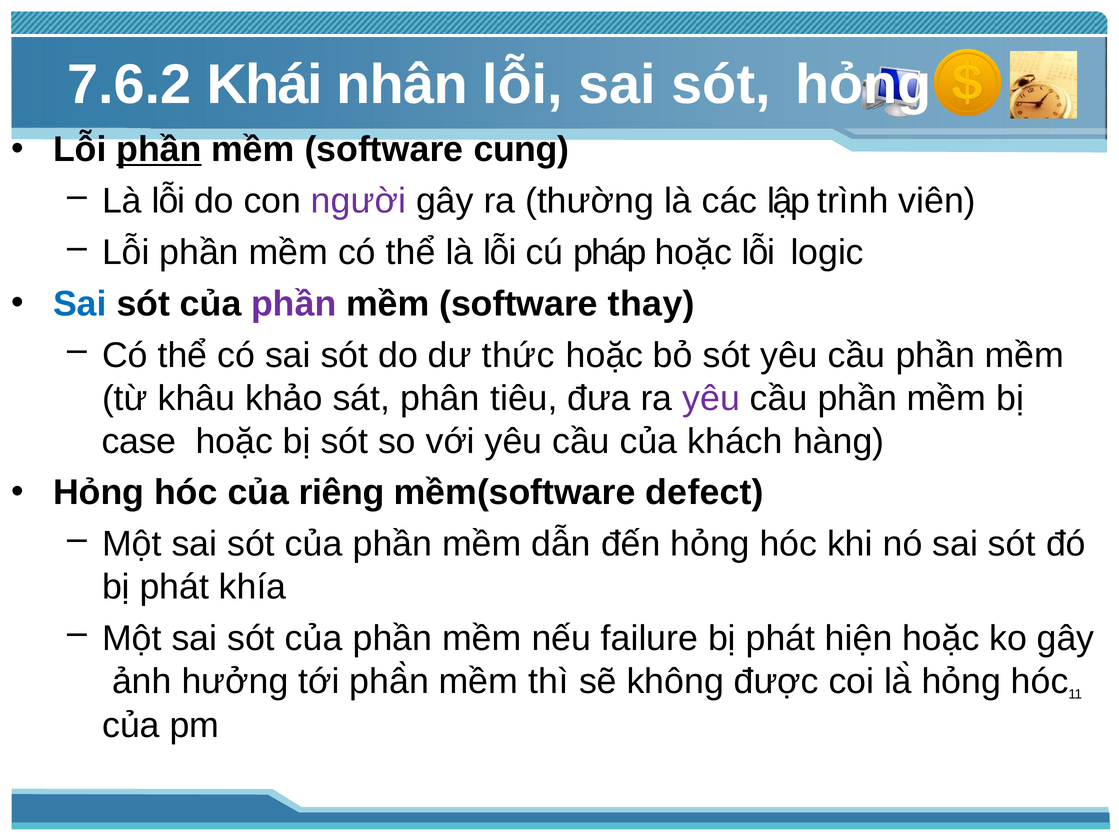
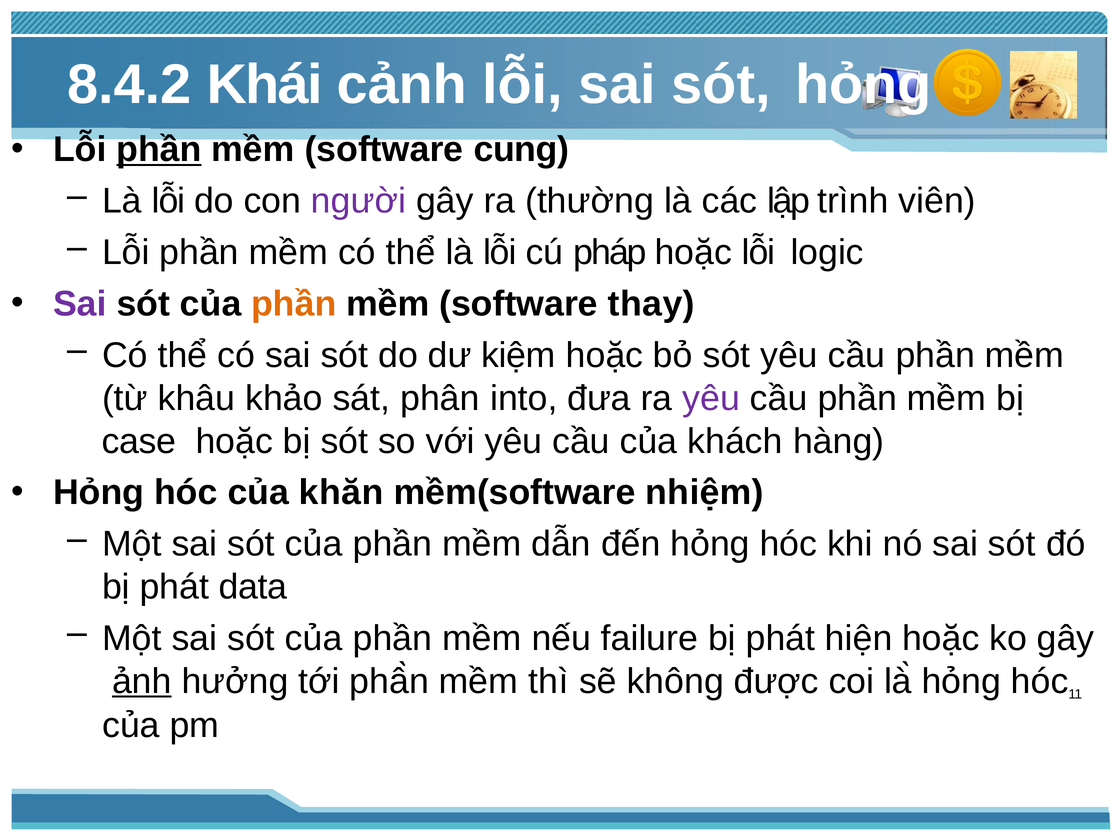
7.6.2: 7.6.2 -> 8.4.2 (129, 85)
nhân: nhân -> cảnh (402, 85)
Sai colour: blue -> purple (80, 304)
phần colour: purple -> orange (294, 304)
thức: thức -> kiệm (518, 356)
tiêu: tiêu -> into (524, 398)
riêng: riêng -> khăn (341, 493)
defect: defect -> nhiệm (705, 493)
khía: khía -> data (253, 587)
ảnh underline: none -> present (142, 682)
